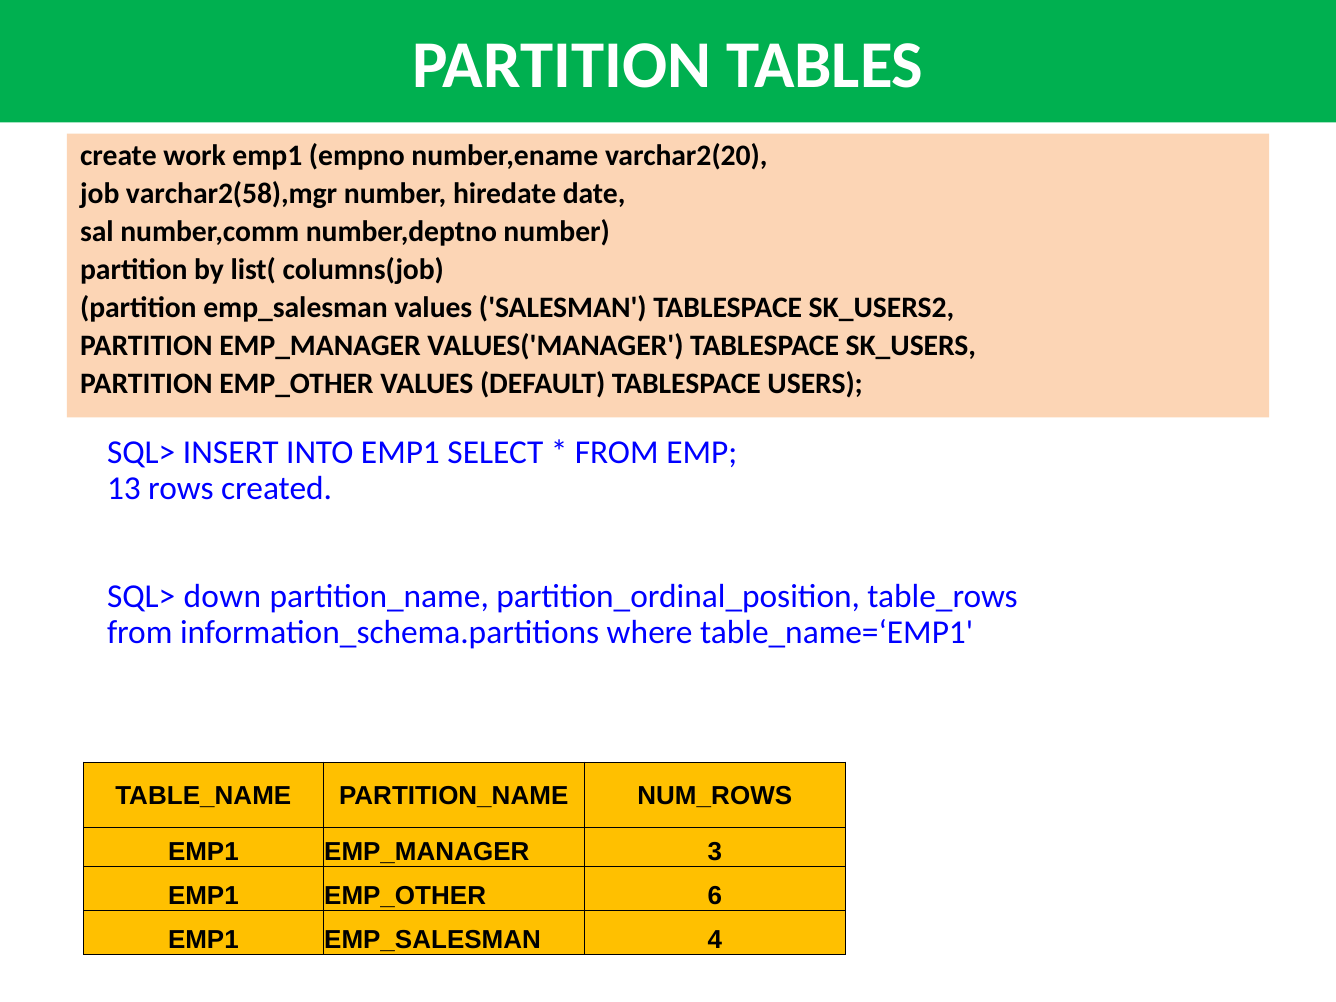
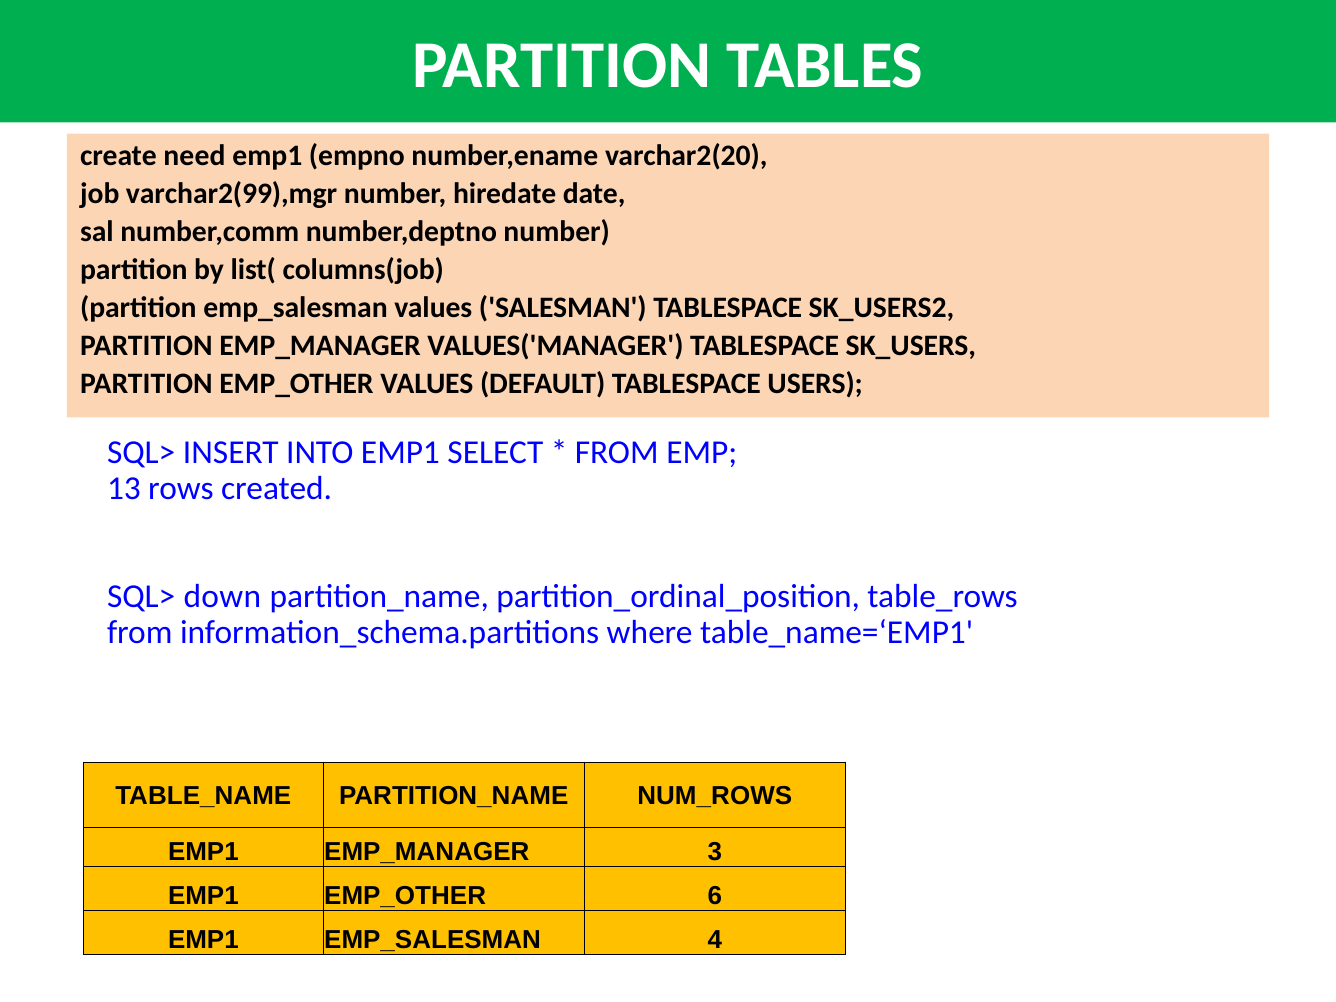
work: work -> need (194, 156)
varchar2(58),mgr: varchar2(58),mgr -> varchar2(99),mgr (232, 194)
